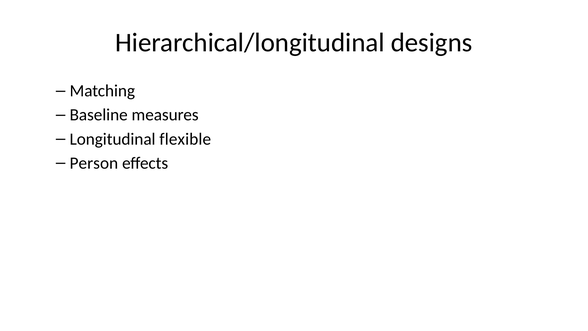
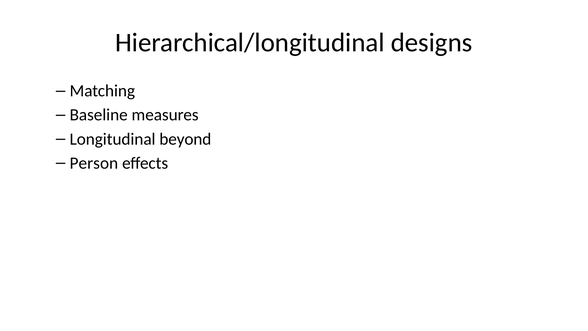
flexible: flexible -> beyond (185, 139)
